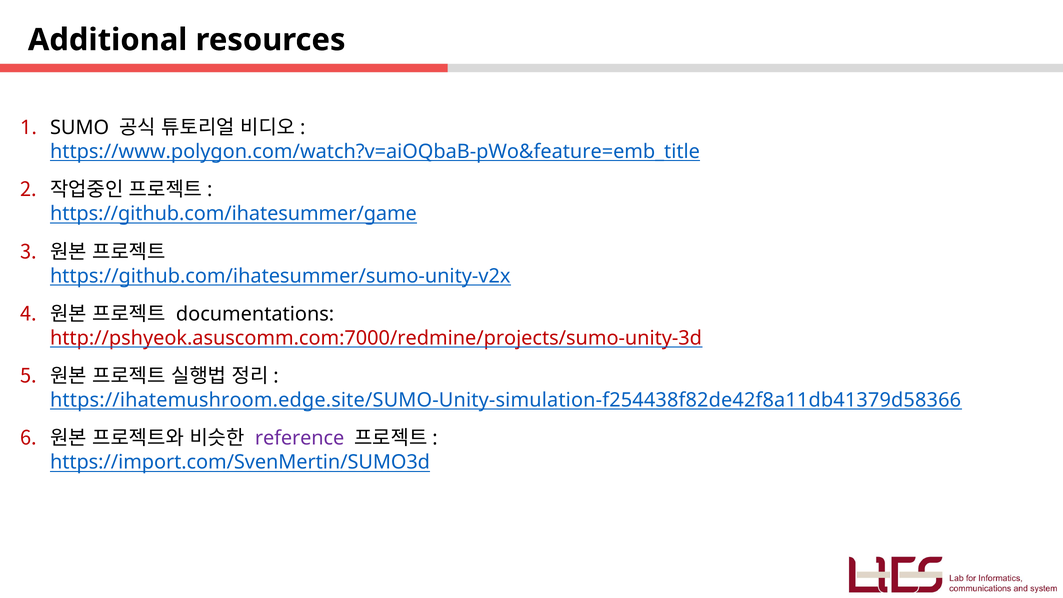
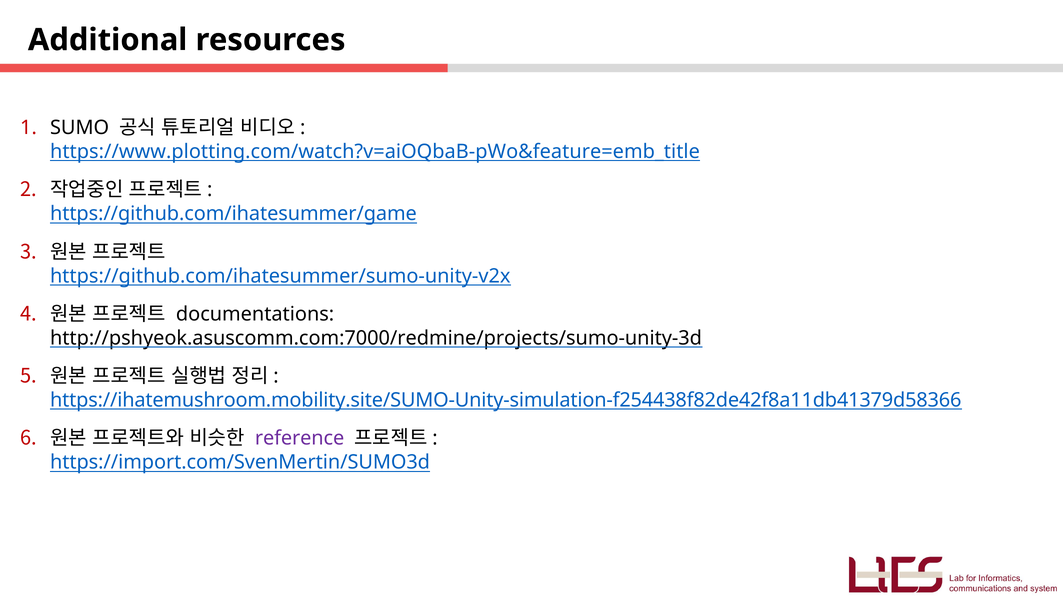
https://www.polygon.com/watch?v=aiOQbaB-pWo&feature=emb_title: https://www.polygon.com/watch?v=aiOQbaB-pWo&feature=emb_title -> https://www.plotting.com/watch?v=aiOQbaB-pWo&feature=emb_title (375, 152)
http://pshyeok.asuscomm.com:7000/redmine/projects/sumo-unity-3d colour: red -> black (376, 338)
https://ihatemushroom.edge.site/SUMO-Unity-simulation-f254438f82de42f8a11db41379d58366: https://ihatemushroom.edge.site/SUMO-Unity-simulation-f254438f82de42f8a11db41379d58366 -> https://ihatemushroom.mobility.site/SUMO-Unity-simulation-f254438f82de42f8a11db41379d58366 (506, 400)
